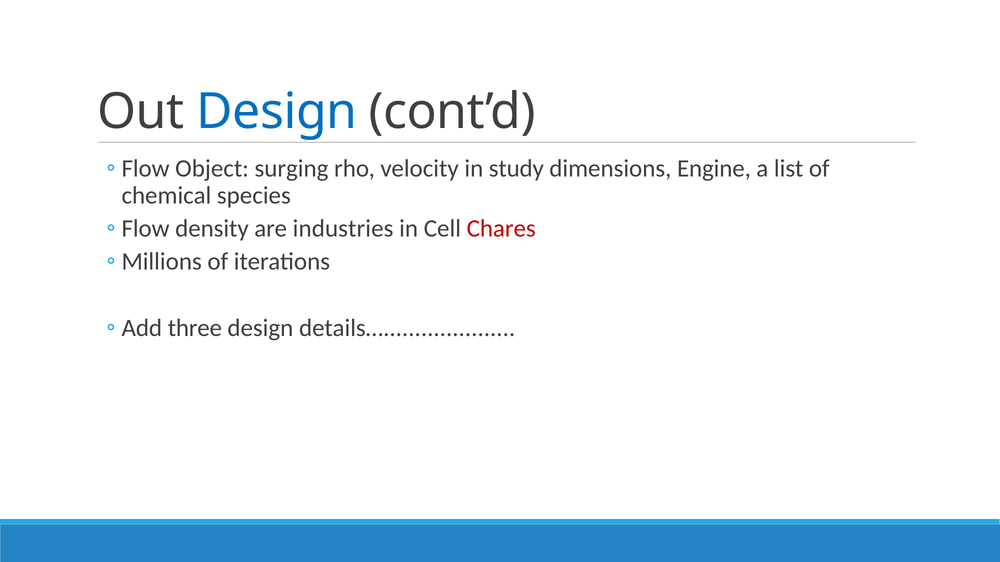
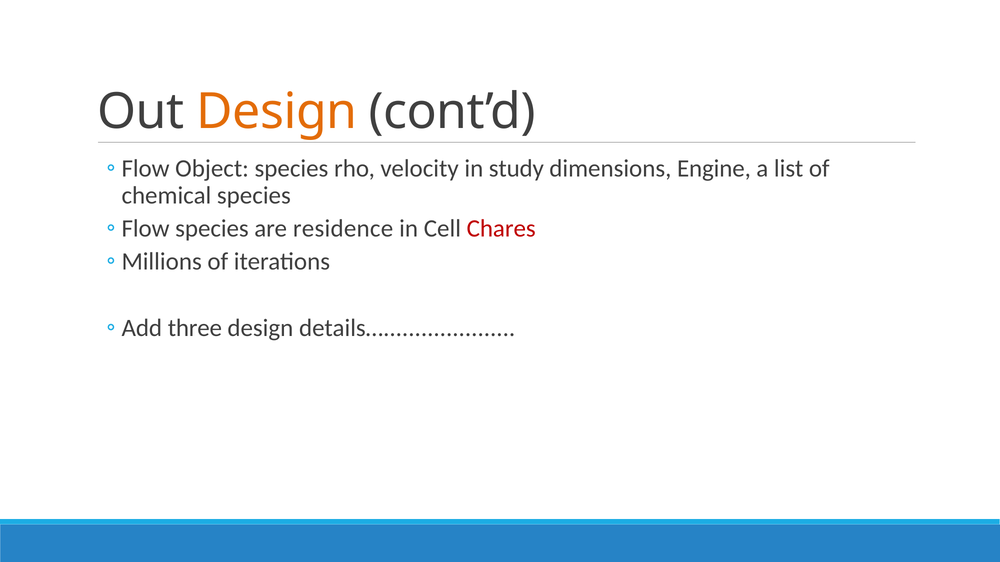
Design colour: blue -> orange (277, 112)
Object surging: surging -> species (291, 168)
density: density -> species (212, 229)
industries: industries -> residence (343, 229)
